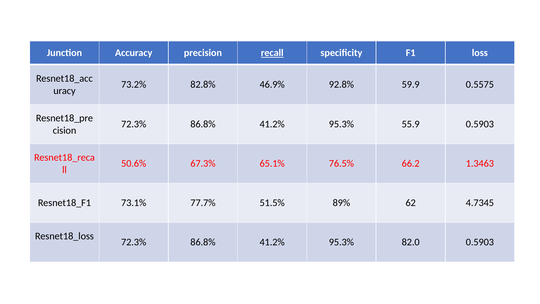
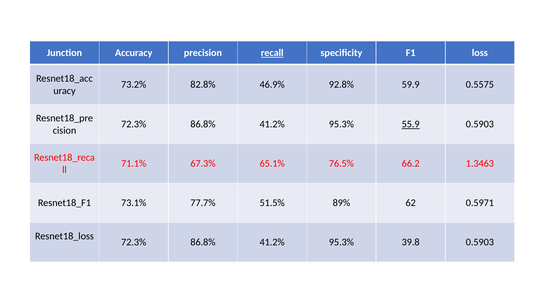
55.9 underline: none -> present (411, 124)
50.6%: 50.6% -> 71.1% (134, 163)
4.7345: 4.7345 -> 0.5971 (480, 203)
82.0: 82.0 -> 39.8 (411, 242)
